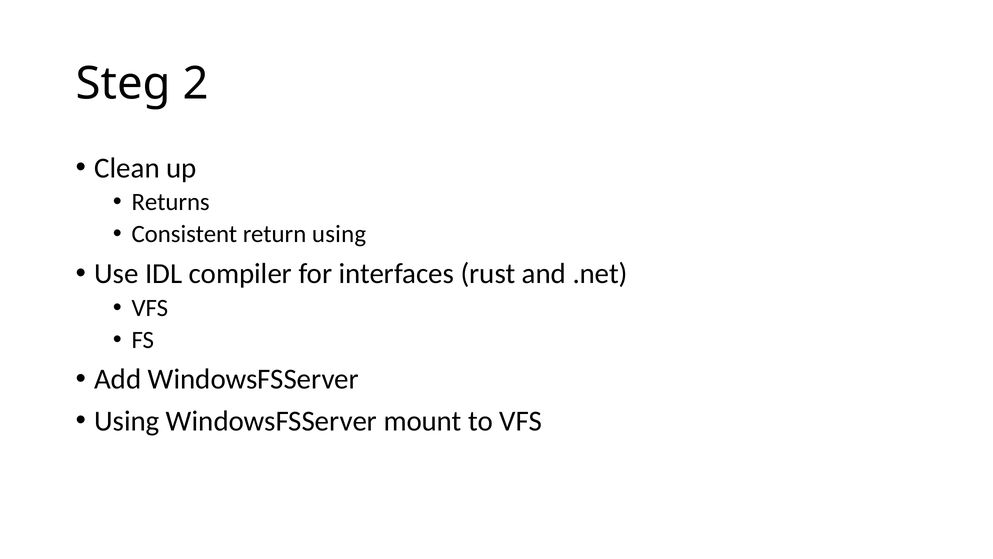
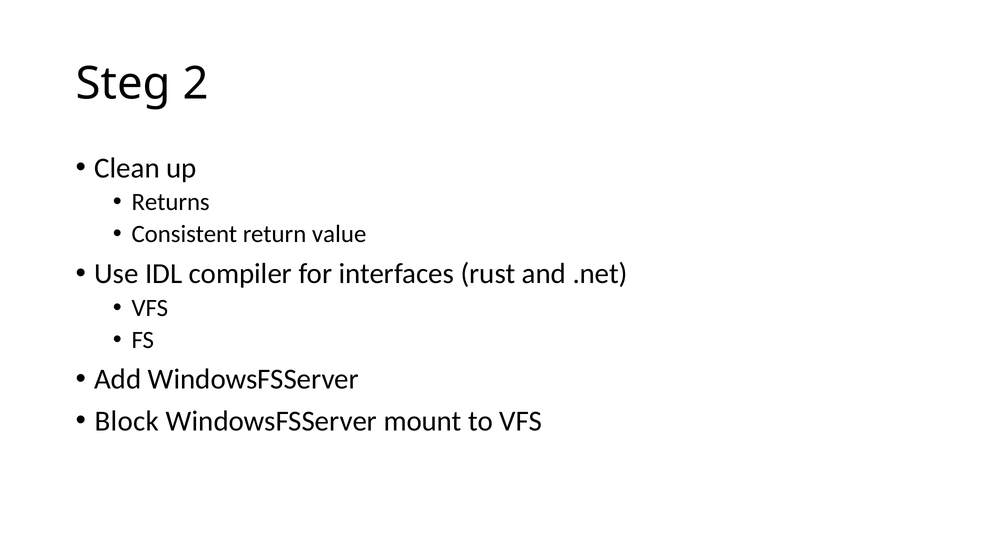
return using: using -> value (339, 234)
Using: Using -> Block (127, 421)
